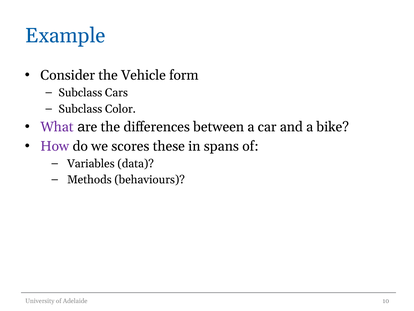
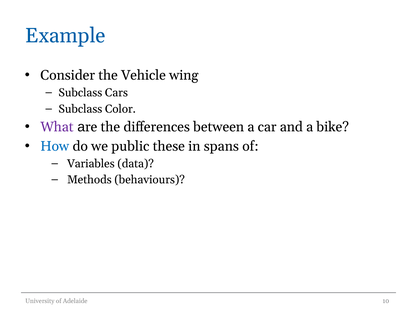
form: form -> wing (184, 75)
How colour: purple -> blue (55, 146)
scores: scores -> public (130, 146)
